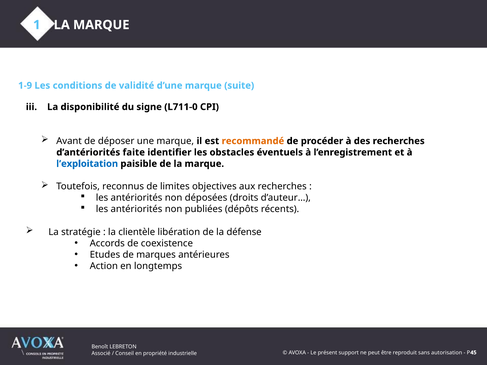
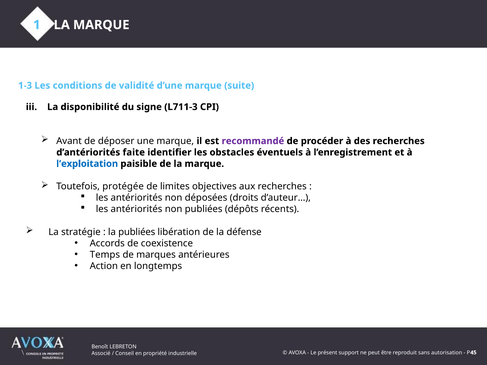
1-9: 1-9 -> 1-3 (25, 86)
L711-0: L711-0 -> L711-3 (181, 107)
recommandé colour: orange -> purple (253, 141)
reconnus: reconnus -> protégée (123, 187)
la clientèle: clientèle -> publiées (137, 232)
Etudes: Etudes -> Temps (105, 255)
